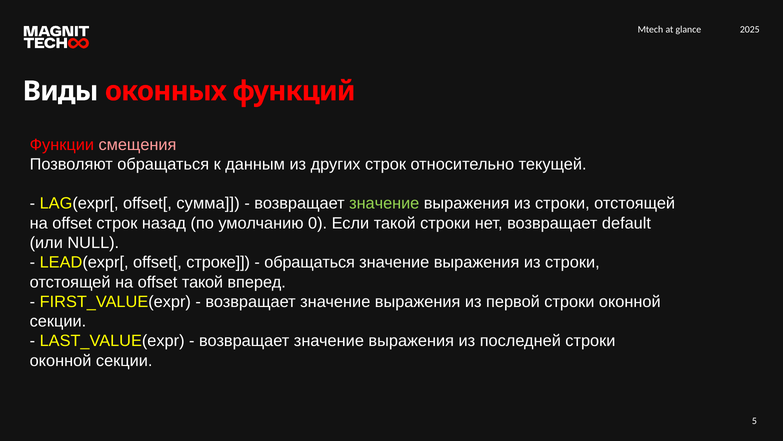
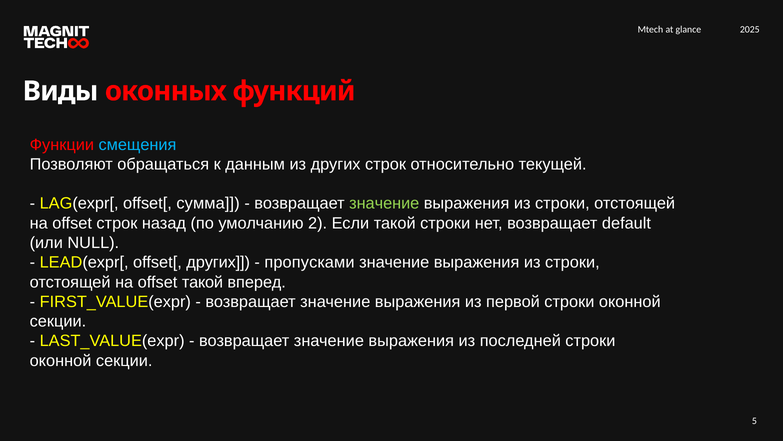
смещения colour: pink -> light blue (137, 145)
0: 0 -> 2 (318, 223)
offset[ строке: строке -> других (218, 262)
обращаться: обращаться -> пропусками (309, 262)
